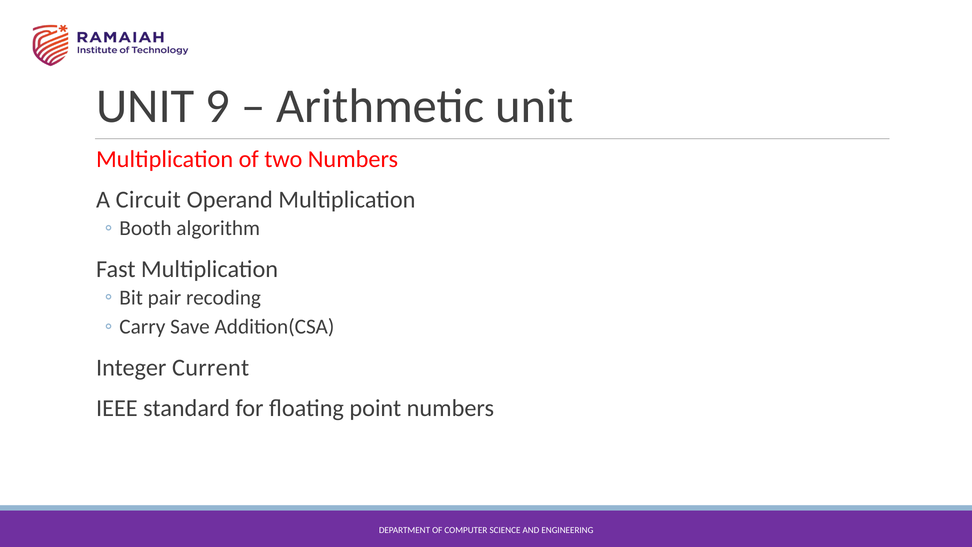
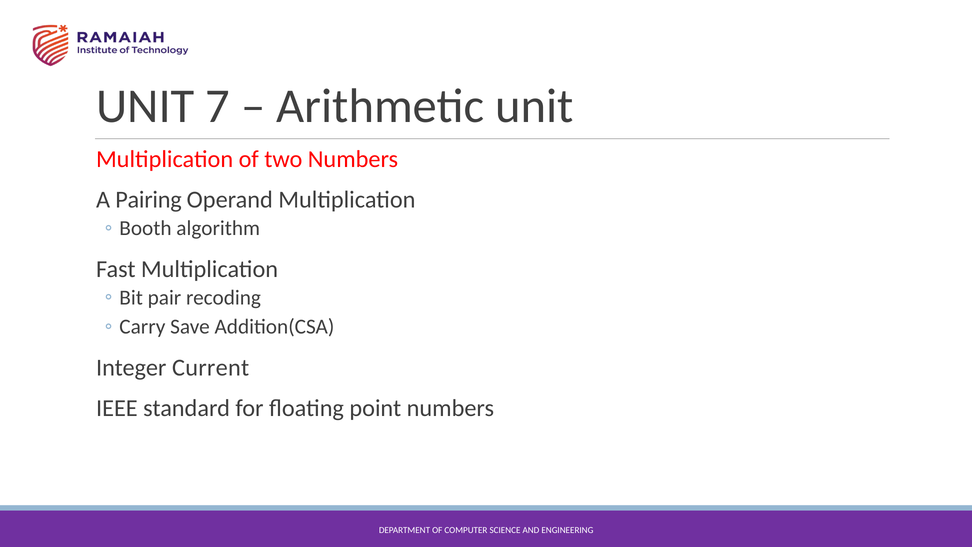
9: 9 -> 7 (218, 106)
Circuit: Circuit -> Pairing (149, 200)
